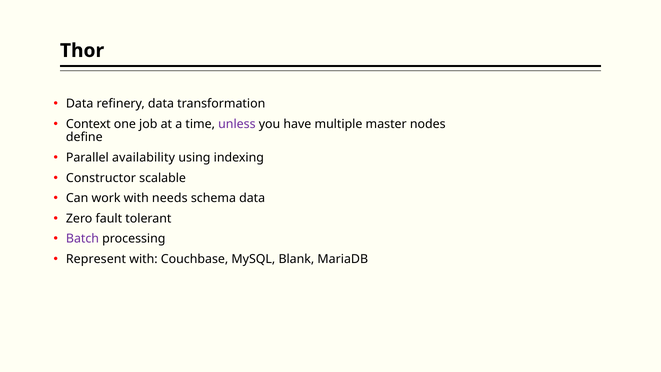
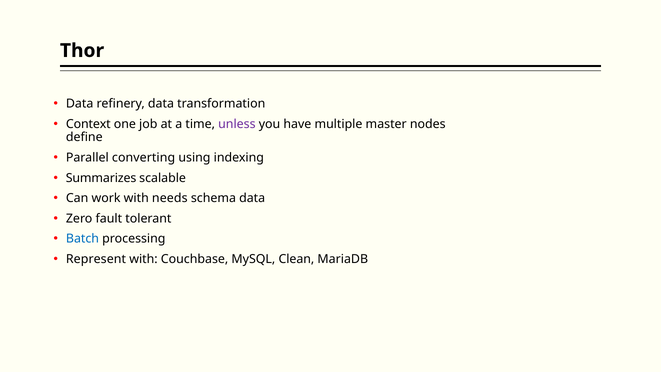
availability: availability -> converting (144, 158)
Constructor: Constructor -> Summarizes (101, 178)
Batch colour: purple -> blue (82, 239)
Blank: Blank -> Clean (296, 259)
